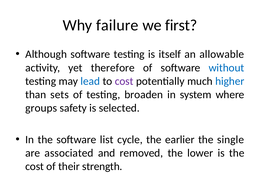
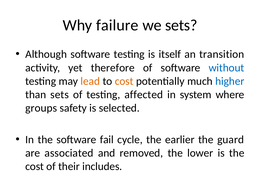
we first: first -> sets (181, 25)
allowable: allowable -> transition (222, 54)
lead colour: blue -> orange (90, 81)
cost colour: purple -> orange (124, 81)
broaden: broaden -> affected (144, 95)
list: list -> fail (107, 140)
single: single -> guard (231, 140)
strength: strength -> includes (102, 166)
